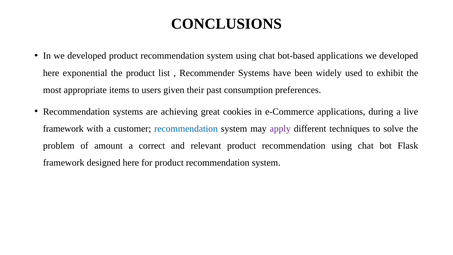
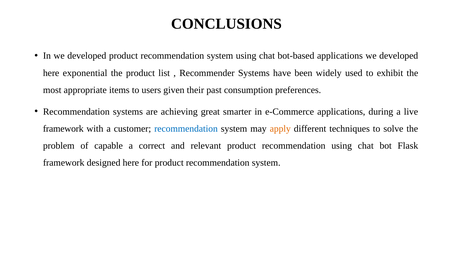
cookies: cookies -> smarter (237, 112)
apply colour: purple -> orange (280, 129)
amount: amount -> capable (109, 146)
